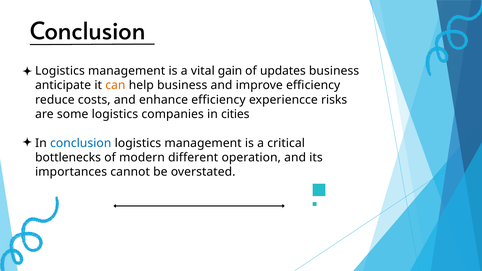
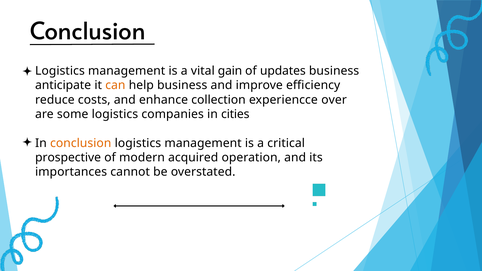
enhance efficiency: efficiency -> collection (218, 100)
risks: risks -> over (334, 100)
conclusion colour: blue -> orange (81, 143)
bottlenecks: bottlenecks -> prospective (68, 158)
different: different -> acquired (193, 158)
